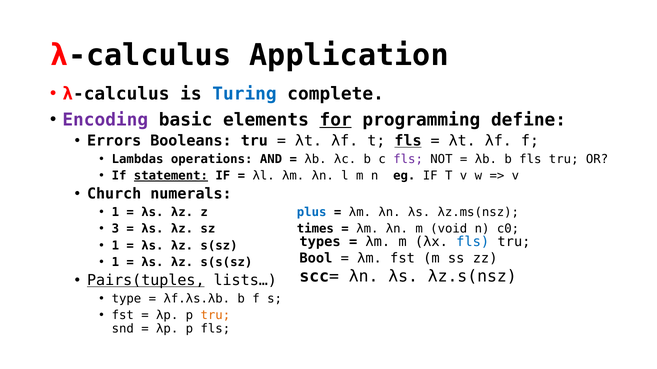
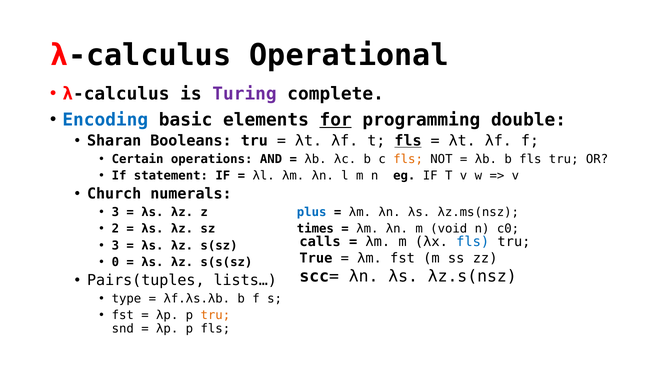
Application: Application -> Operational (349, 55)
Turing colour: blue -> purple (245, 94)
Encoding colour: purple -> blue (105, 120)
define: define -> double (529, 120)
Errors: Errors -> Sharan (114, 141)
Lambdas: Lambdas -> Certain (138, 159)
fls colour: purple -> orange (408, 159)
statement underline: present -> none (171, 176)
1: 1 -> 3 (115, 212)
3: 3 -> 2 (115, 229)
types: types -> calls (320, 242)
1: 1 -> 3 (115, 246)
Bool: Bool -> True (316, 259)
1: 1 -> 0 (115, 263)
Pairs(tuples underline: present -> none (146, 281)
